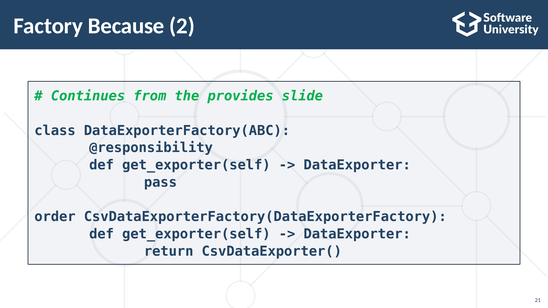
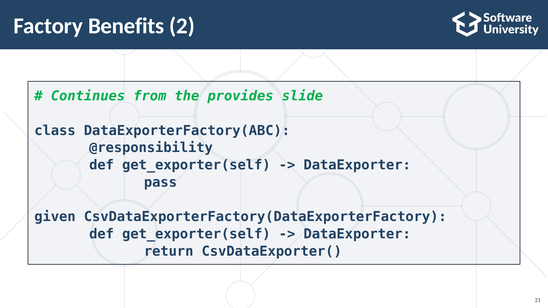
Because: Because -> Benefits (126, 26)
order: order -> given (55, 217)
